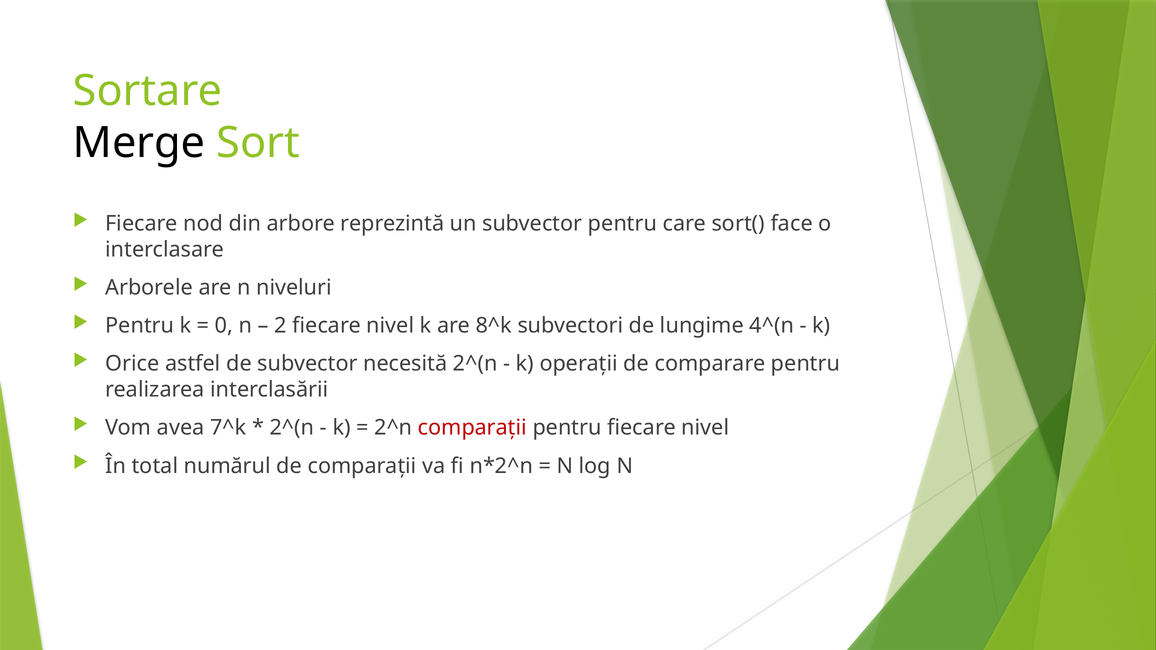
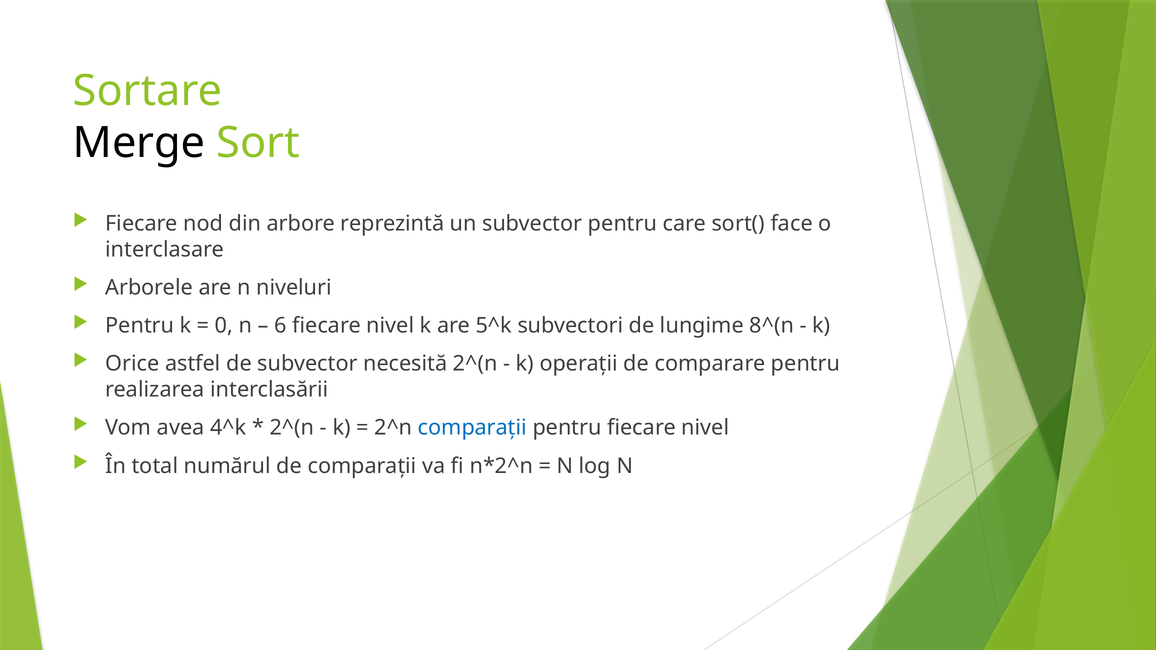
2: 2 -> 6 (281, 326)
8^k: 8^k -> 5^k (494, 326)
4^(n: 4^(n -> 8^(n (772, 326)
7^k: 7^k -> 4^k (228, 428)
comparații colour: red -> blue (472, 428)
